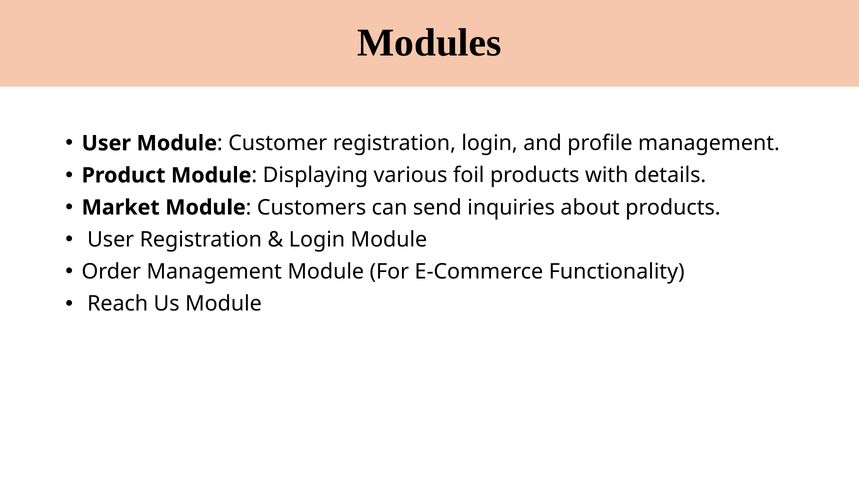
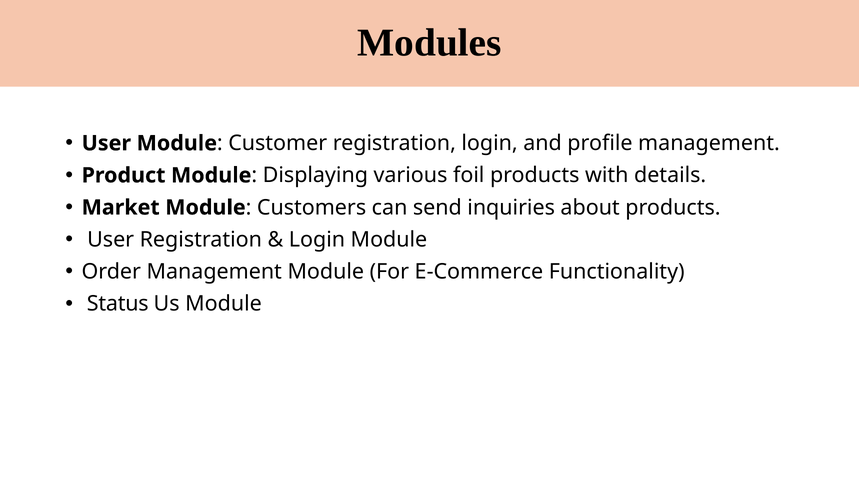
Reach: Reach -> Status (118, 304)
